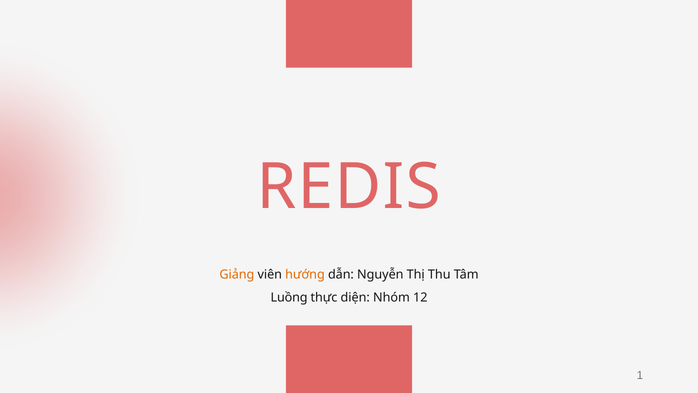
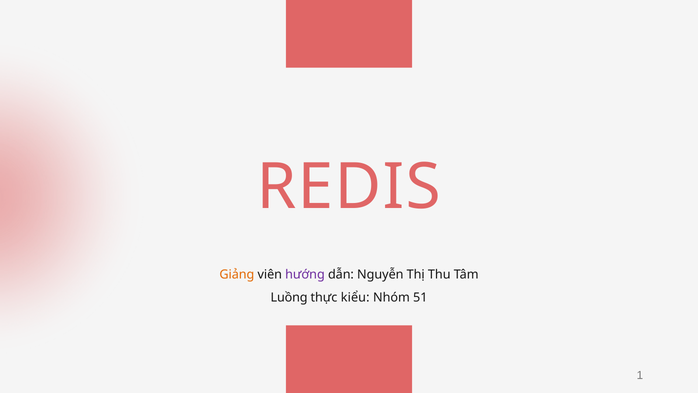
hướng colour: orange -> purple (305, 275)
diện: diện -> kiểu (355, 297)
12: 12 -> 51 (420, 297)
